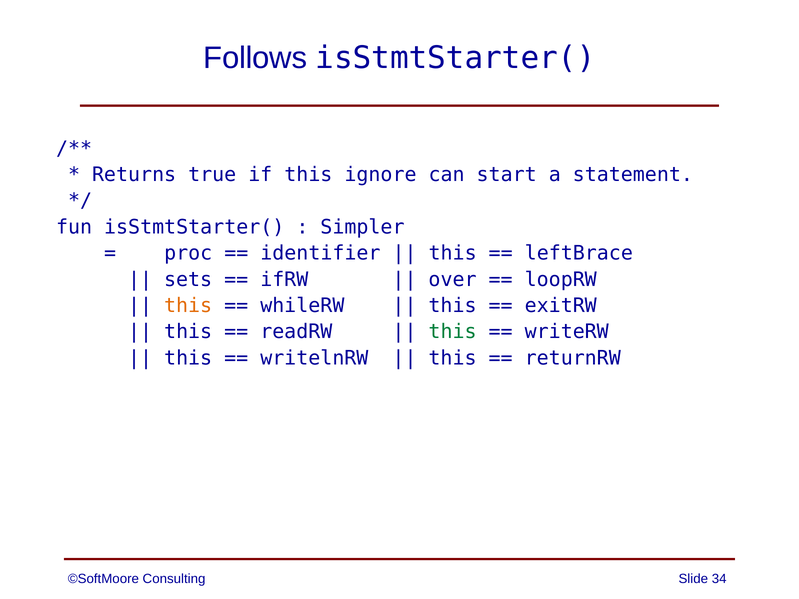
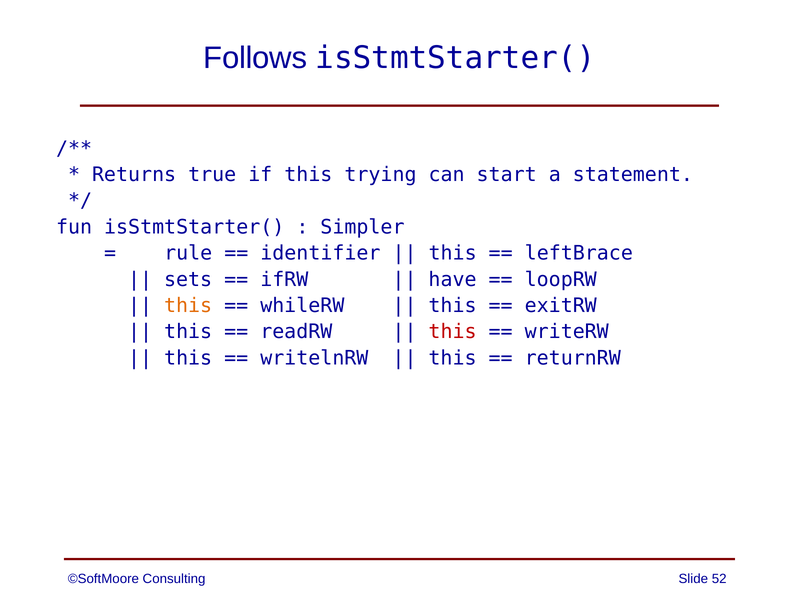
ignore: ignore -> trying (381, 175)
proc: proc -> rule (188, 253)
over: over -> have (453, 280)
this colour: green -> red (453, 332)
34: 34 -> 52 (719, 579)
